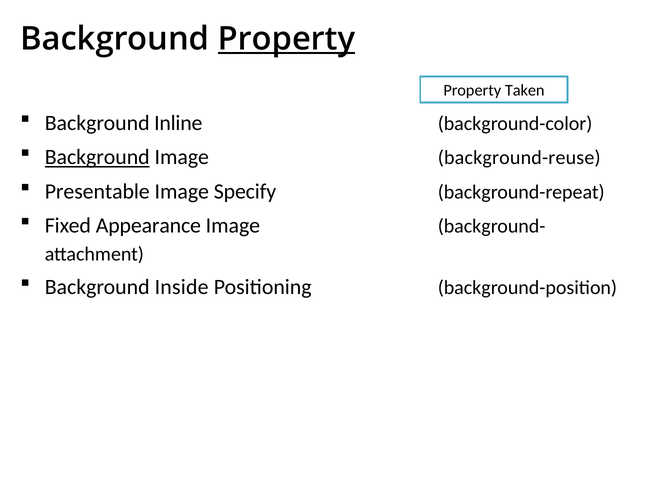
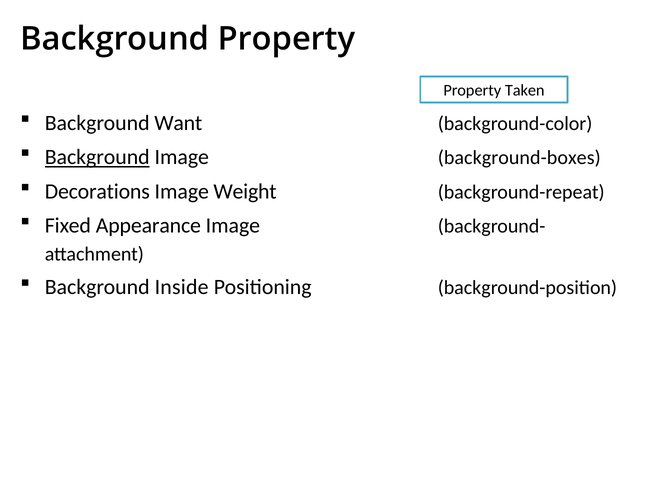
Property underline: present -> none (287, 39)
Inline: Inline -> Want (178, 123)
background-reuse: background-reuse -> background-boxes (519, 158)
Presentable: Presentable -> Decorations (97, 192)
Specify: Specify -> Weight (245, 192)
